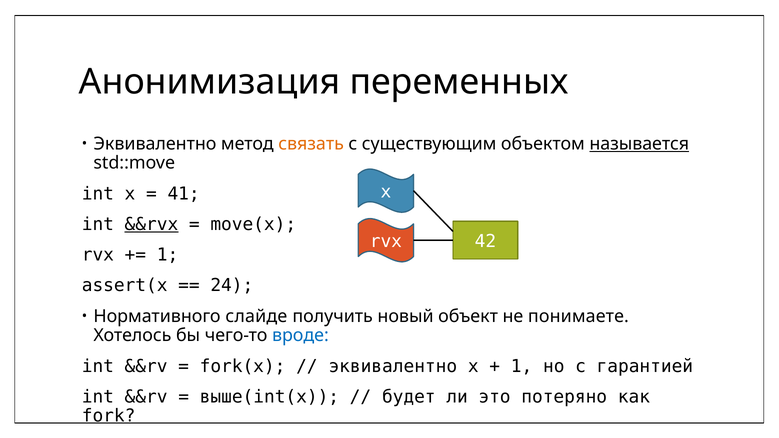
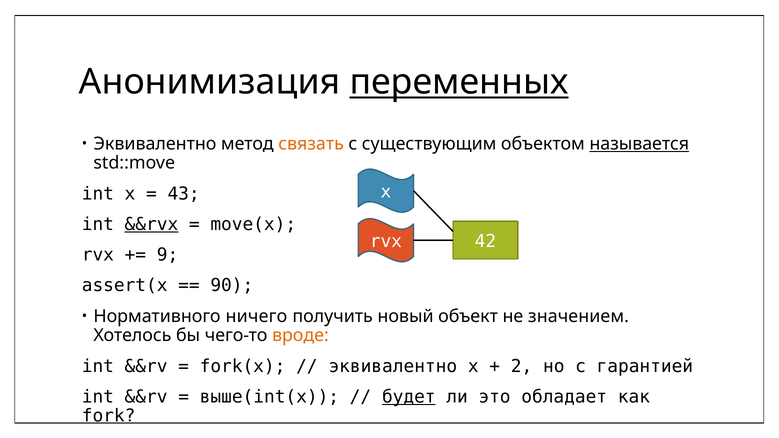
переменных underline: none -> present (459, 82)
41: 41 -> 43 (184, 194)
1: 1 -> 9 (168, 255)
24: 24 -> 90 (232, 286)
слайде: слайде -> ничего (256, 316)
понимаете: понимаете -> значением (578, 316)
вроде colour: blue -> orange (300, 336)
1: 1 -> 2 (522, 366)
будет underline: none -> present (409, 397)
потеряно: потеряно -> обладает (564, 397)
